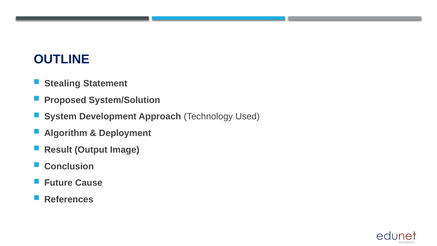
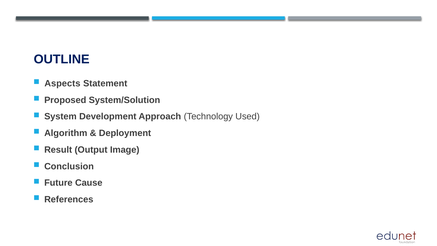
Stealing: Stealing -> Aspects (62, 83)
